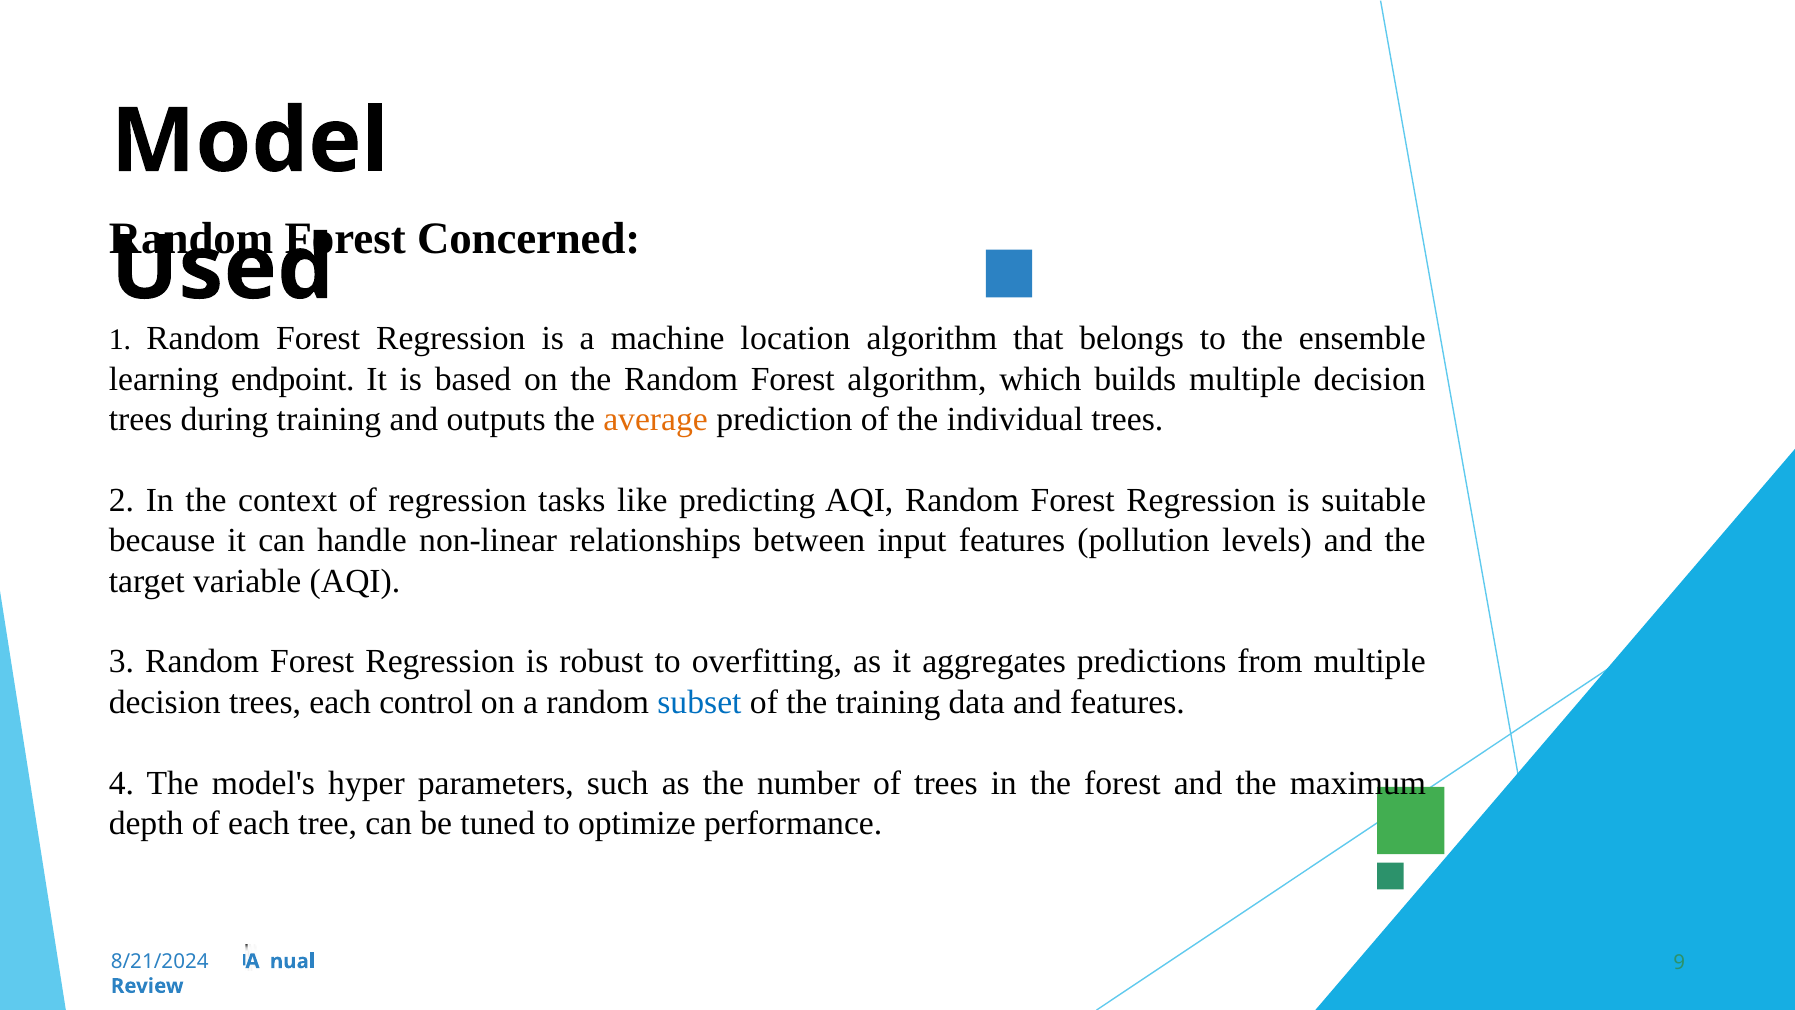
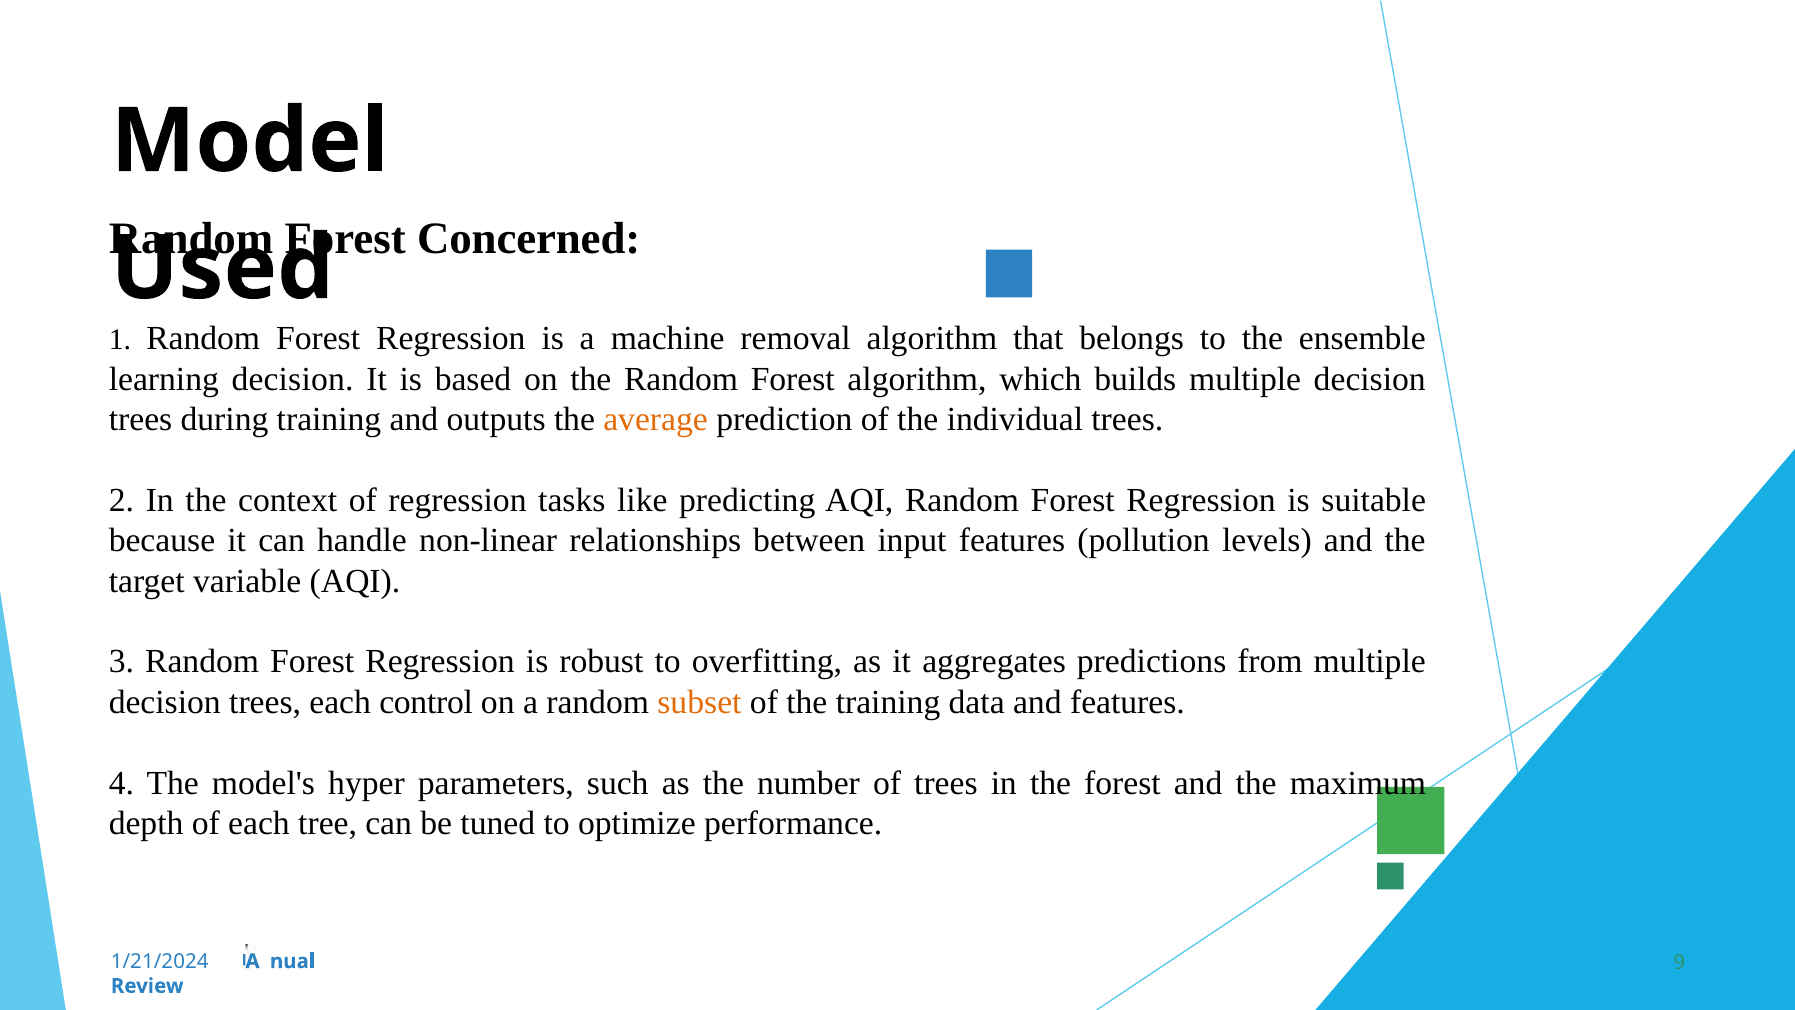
location: location -> removal (796, 338)
learning endpoint: endpoint -> decision (292, 379)
subset colour: blue -> orange (699, 702)
8/21/2024: 8/21/2024 -> 1/21/2024 (160, 961)
